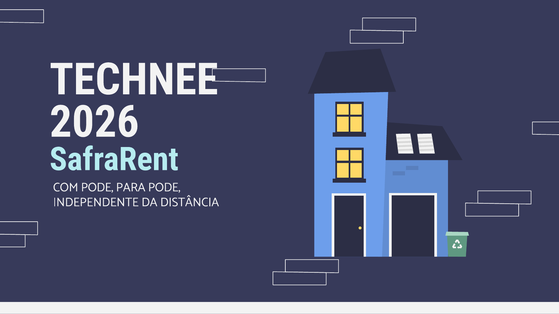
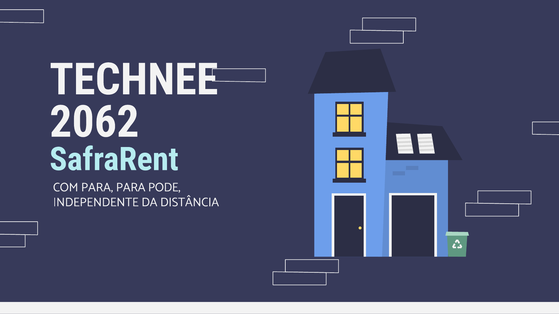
2026: 2026 -> 2062 (94, 122)
COM PODE: PODE -> PARA (97, 188)
